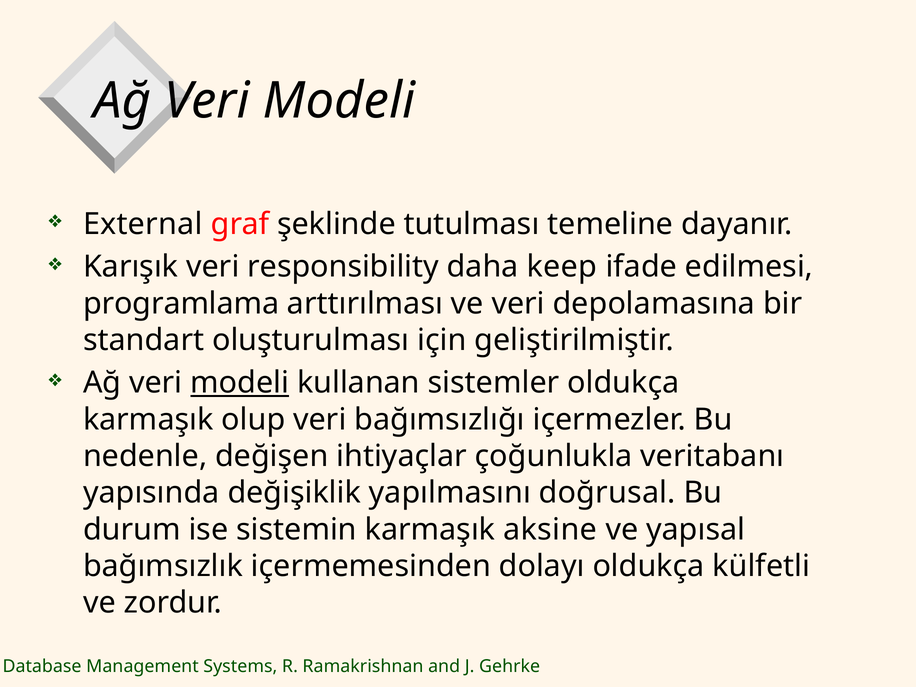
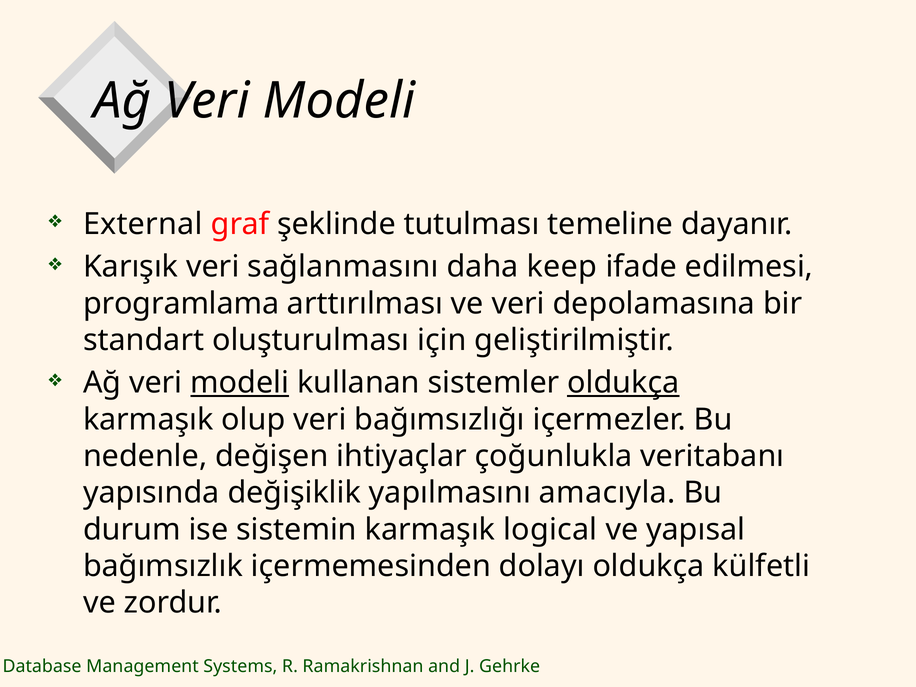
responsibility: responsibility -> sağlanmasını (343, 267)
oldukça underline: none -> present (623, 383)
doğrusal: doğrusal -> amacıyla (607, 493)
aksine: aksine -> logical (550, 529)
